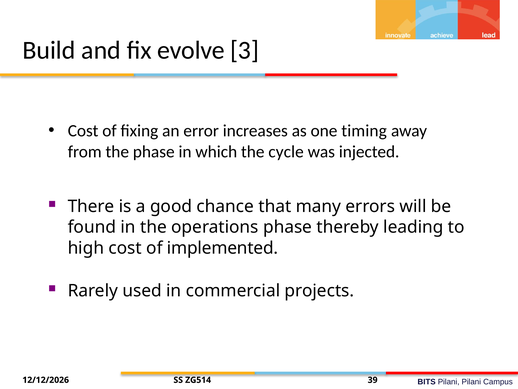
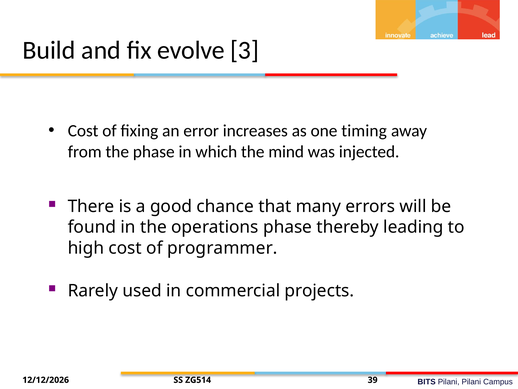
cycle: cycle -> mind (286, 151)
implemented: implemented -> programmer (222, 248)
